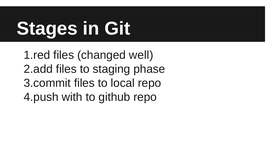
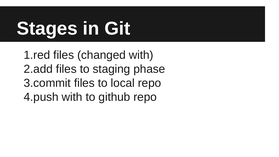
changed well: well -> with (141, 55)
